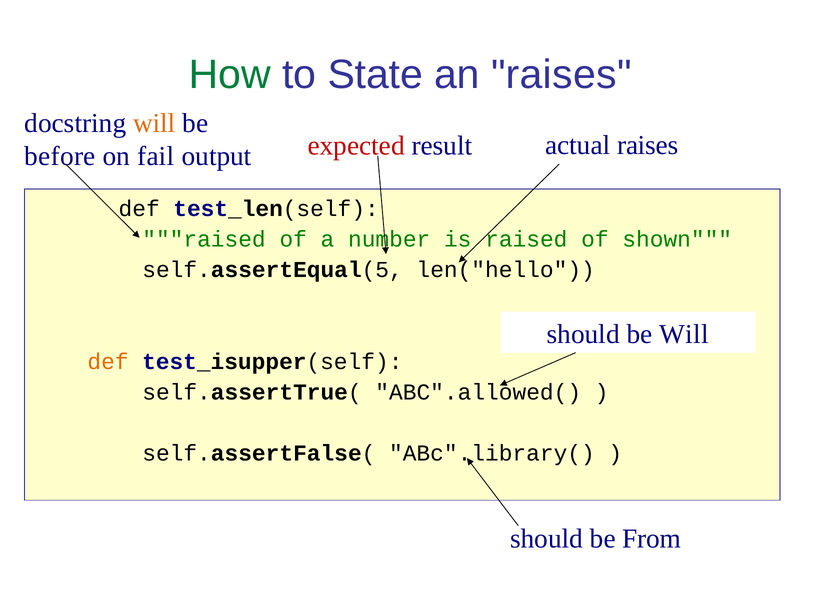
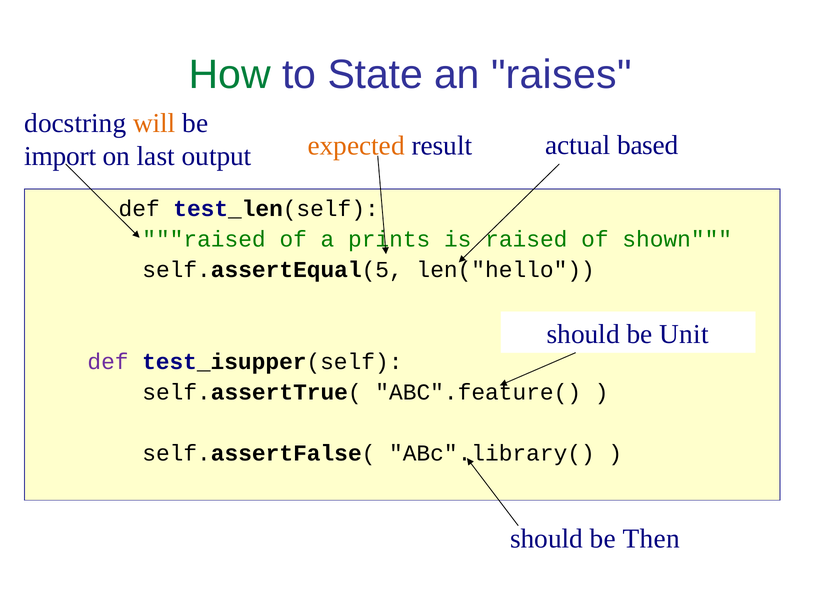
expected colour: red -> orange (356, 146)
actual raises: raises -> based (648, 145)
before: before -> import (60, 156)
fail: fail -> last (156, 156)
number: number -> prints (389, 239)
be Will: Will -> Unit (684, 335)
def colour: orange -> purple (108, 362)
ABC".allowed(: ABC".allowed( -> ABC".feature( (478, 393)
From: From -> Then (651, 539)
